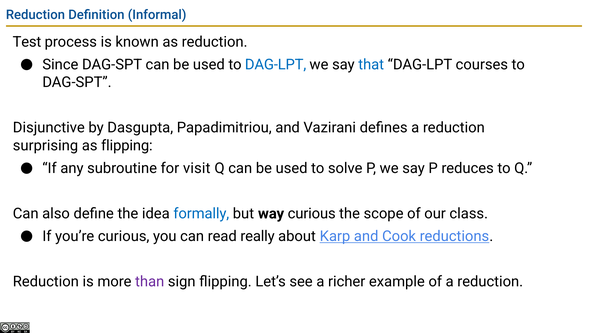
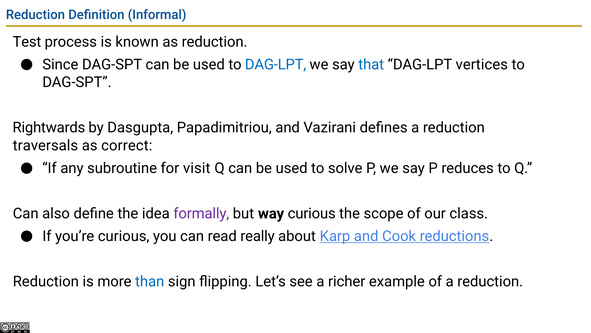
courses: courses -> vertices (482, 64)
Disjunctive: Disjunctive -> Rightwards (49, 128)
surprising: surprising -> traversals (45, 145)
as flipping: flipping -> correct (127, 145)
formally colour: blue -> purple (201, 213)
than colour: purple -> blue (150, 281)
